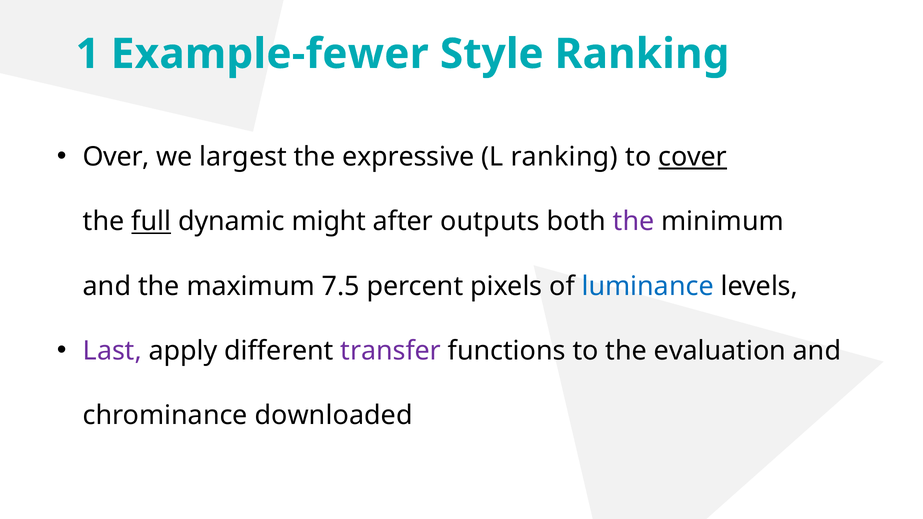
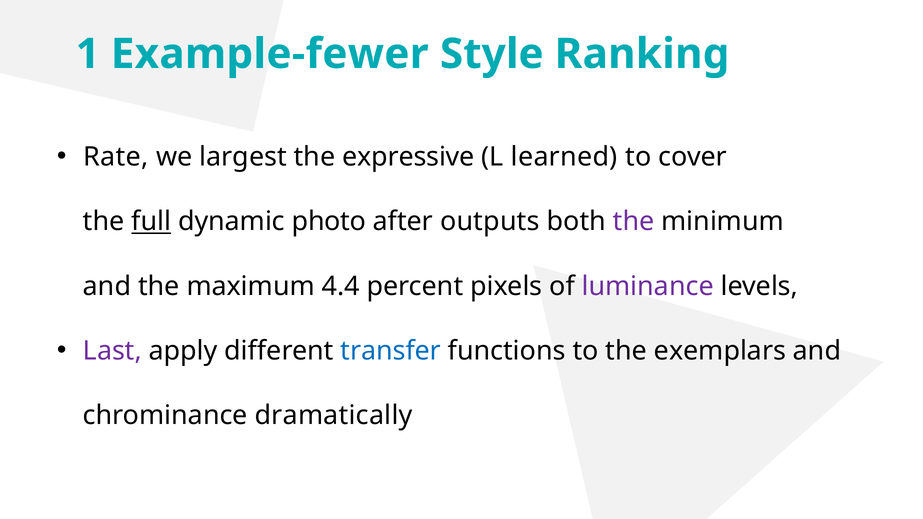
Over: Over -> Rate (116, 157)
L ranking: ranking -> learned (564, 157)
cover underline: present -> none (693, 157)
might: might -> photo (329, 222)
7.5: 7.5 -> 4.4 (341, 286)
luminance colour: blue -> purple (648, 286)
transfer colour: purple -> blue (391, 351)
evaluation: evaluation -> exemplars (720, 351)
downloaded: downloaded -> dramatically (334, 416)
